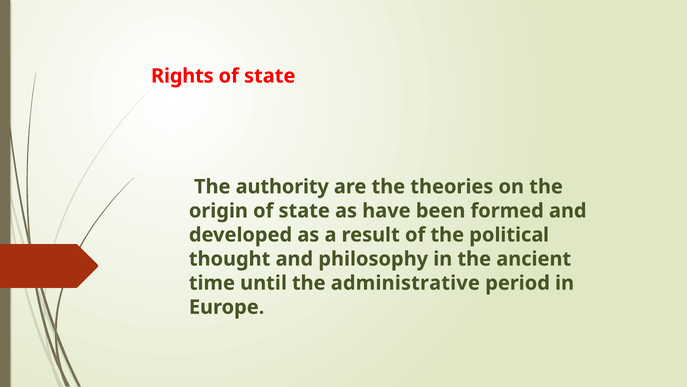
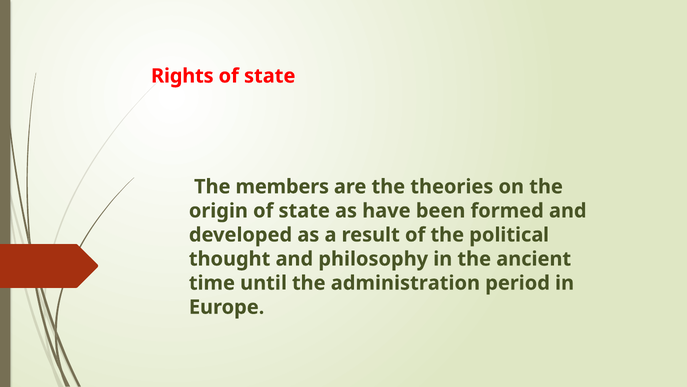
authority: authority -> members (282, 186)
administrative: administrative -> administration (405, 283)
